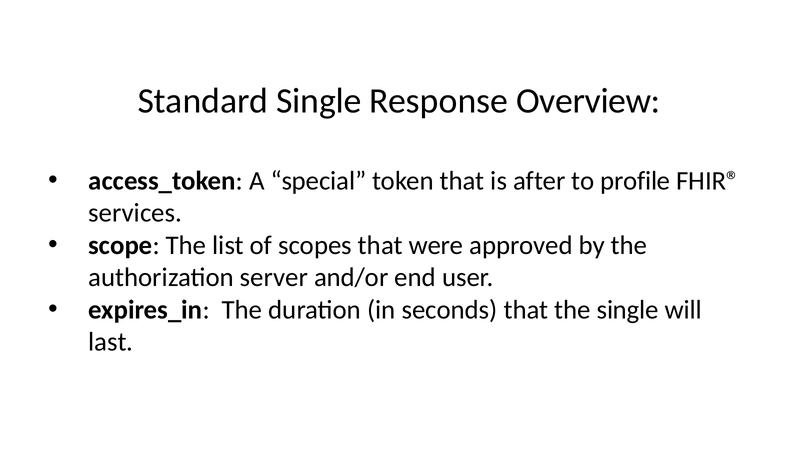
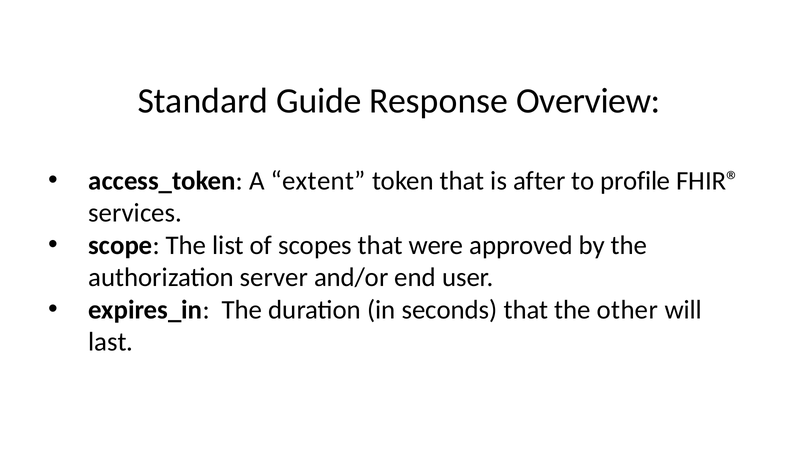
Standard Single: Single -> Guide (319, 101)
special: special -> extent (318, 181)
the single: single -> other (627, 310)
